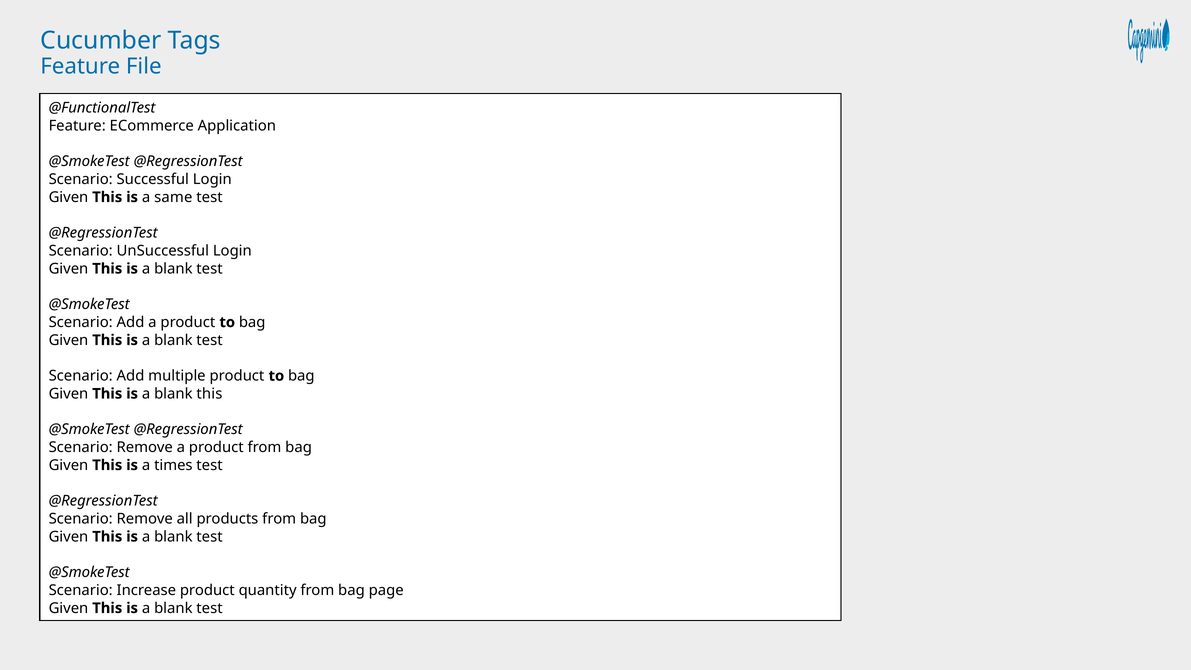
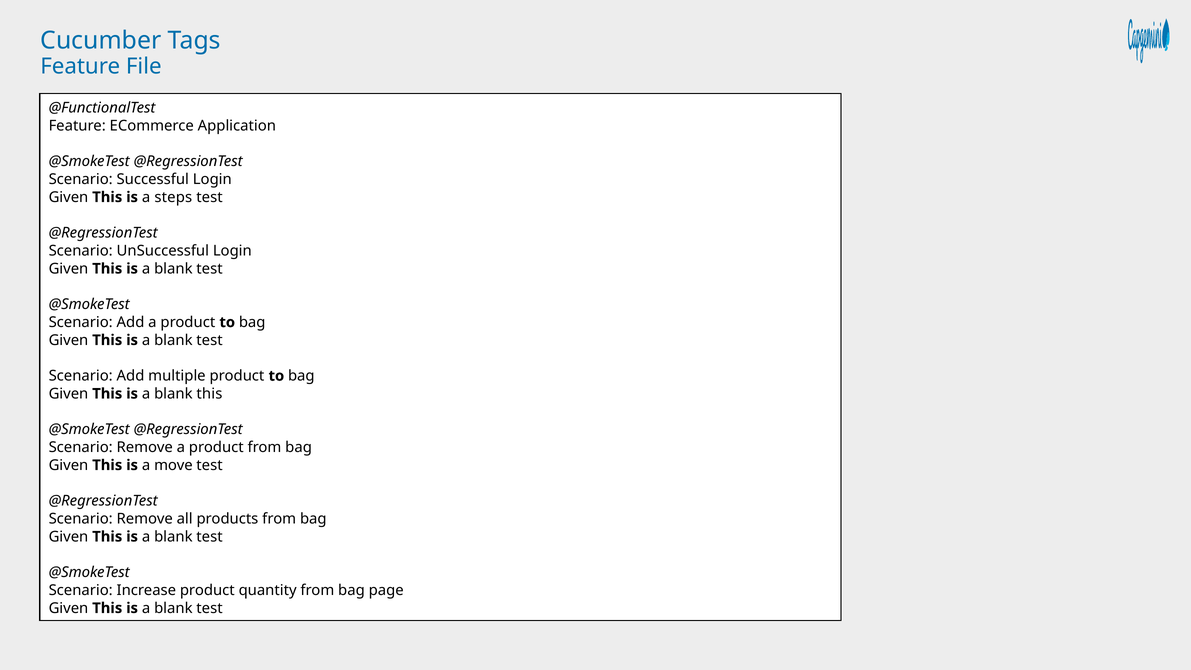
same: same -> steps (173, 197)
times: times -> move (173, 465)
